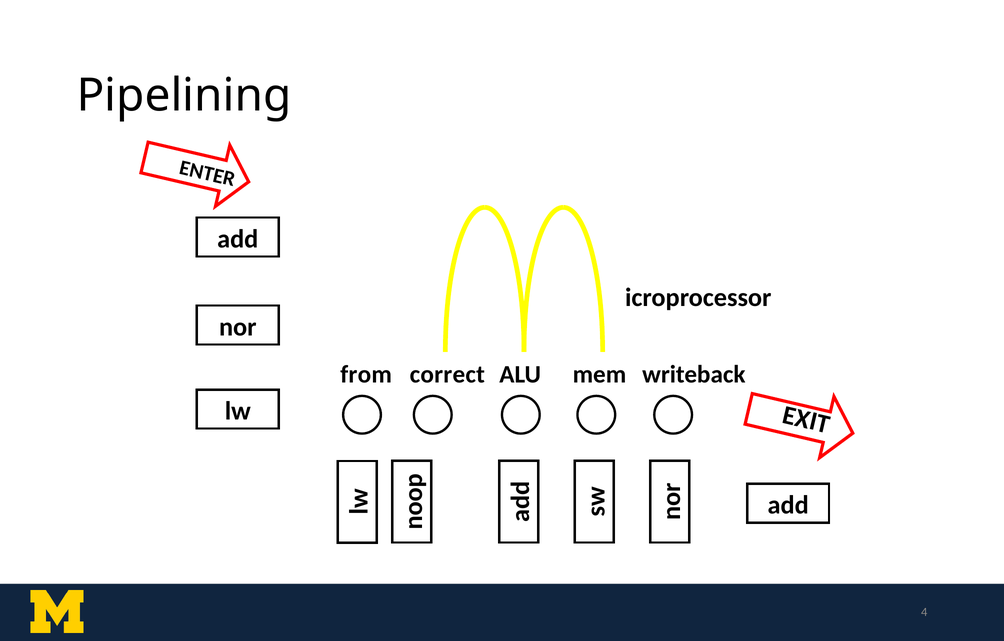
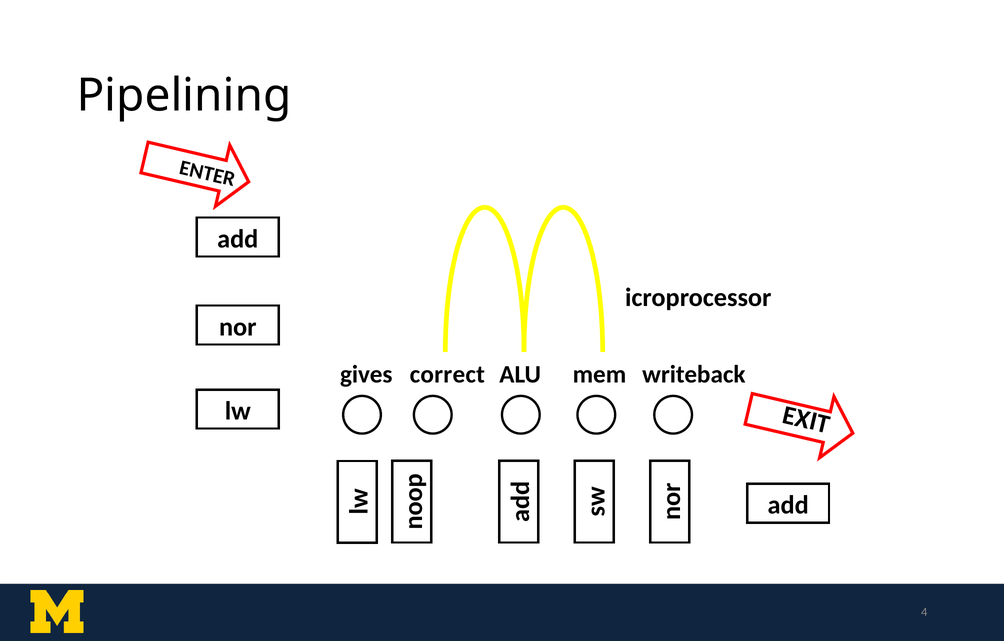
from: from -> gives (366, 375)
